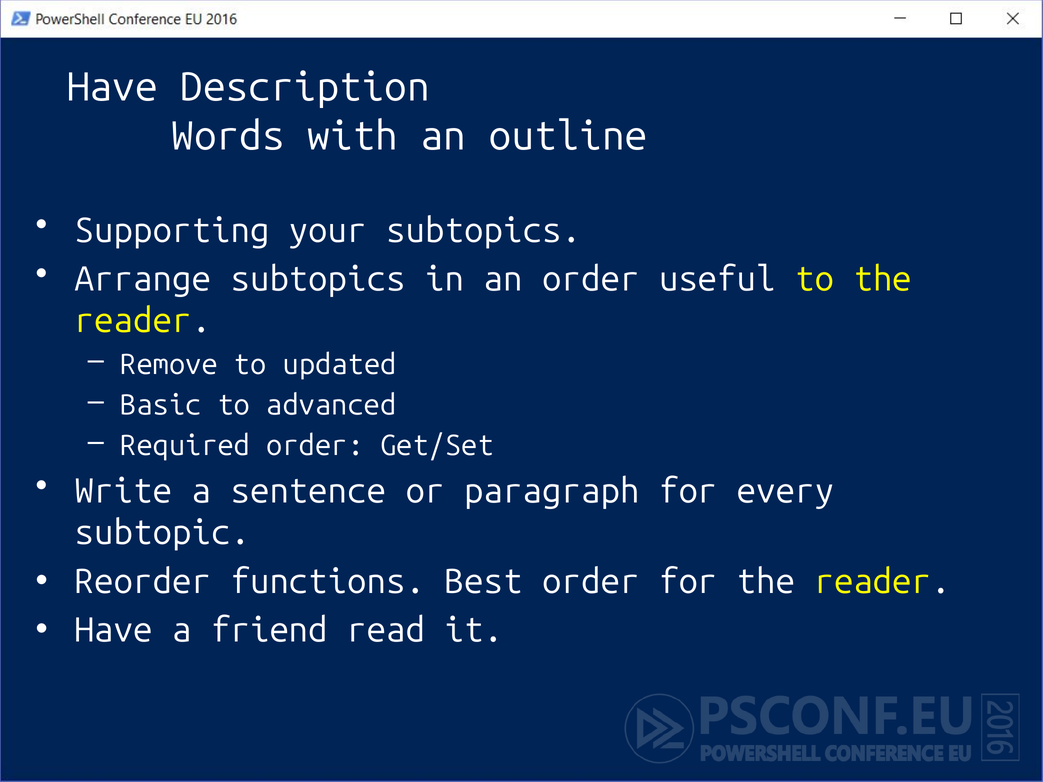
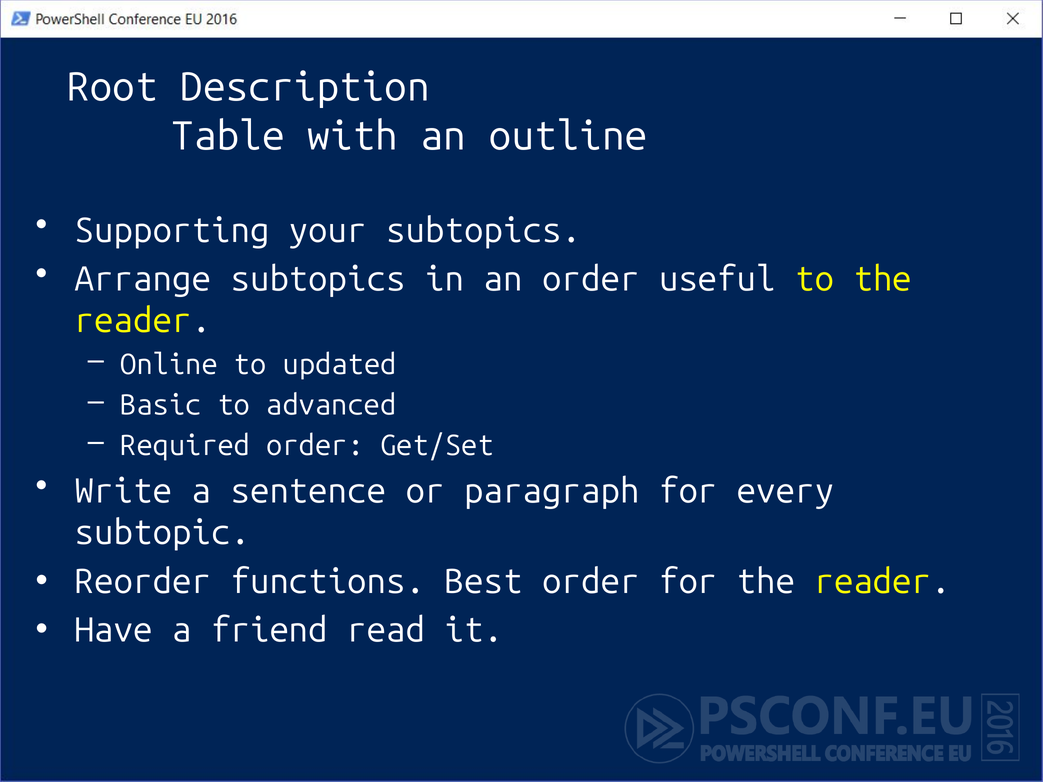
Have: Have -> Root (112, 88)
Words: Words -> Table (228, 136)
Remove: Remove -> Online (169, 365)
